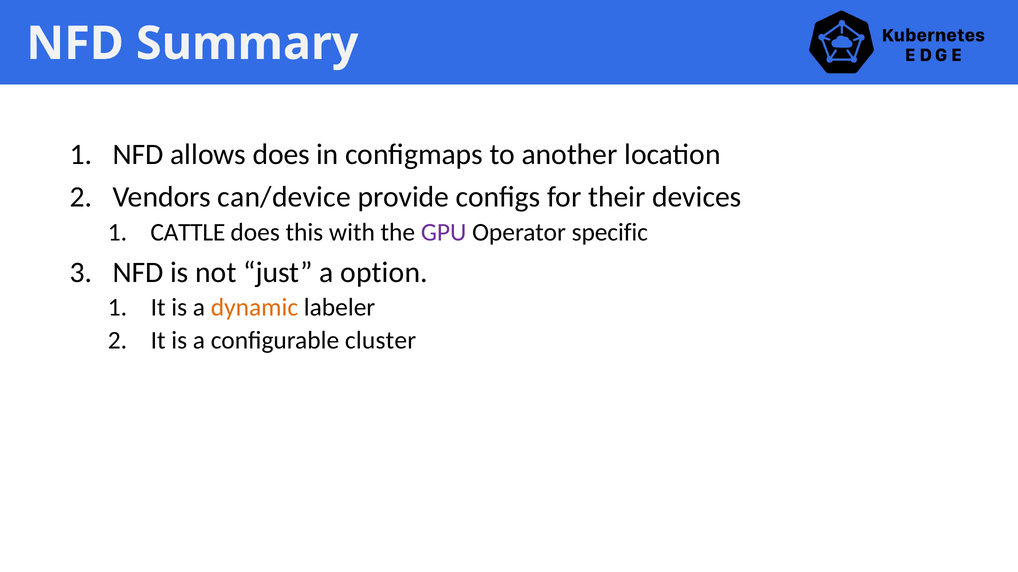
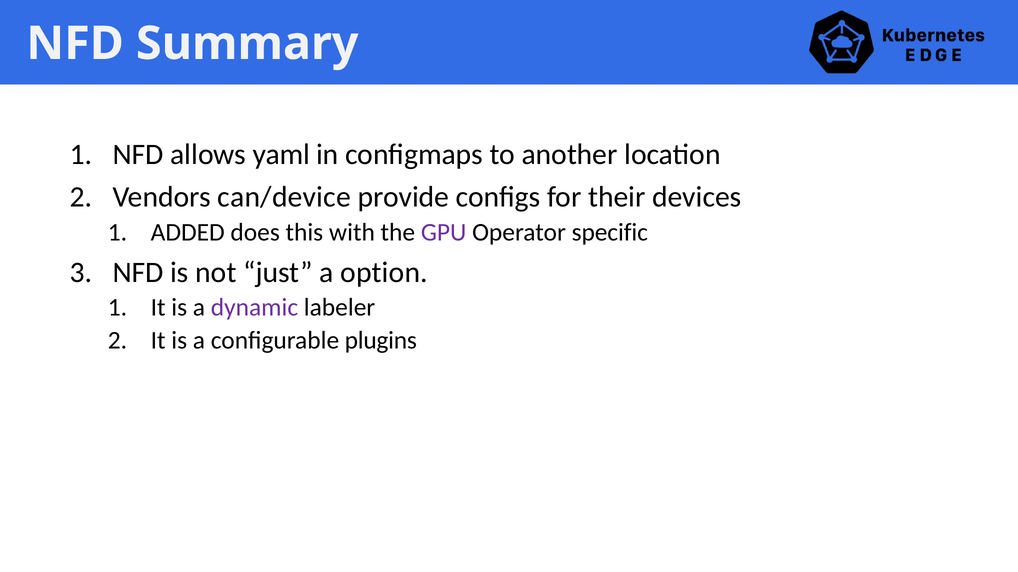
allows does: does -> yaml (281, 155)
CATTLE: CATTLE -> ADDED (188, 232)
dynamic colour: orange -> purple (254, 308)
cluster: cluster -> plugins (381, 341)
